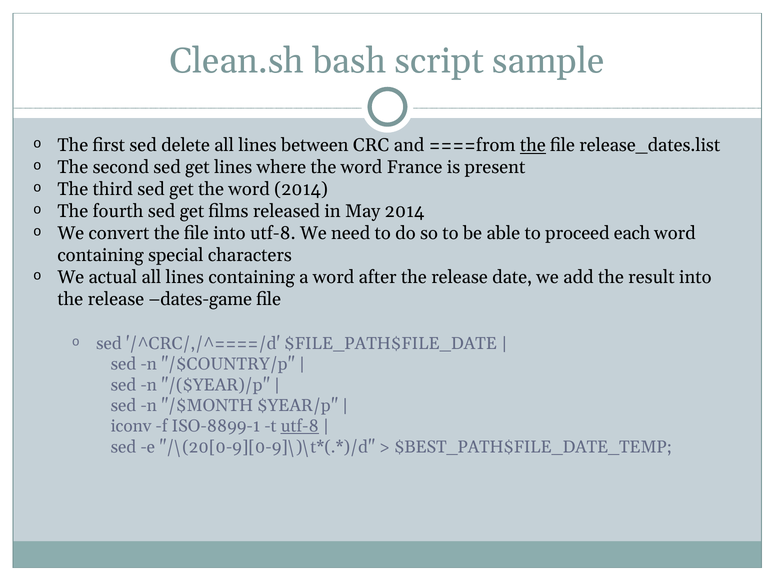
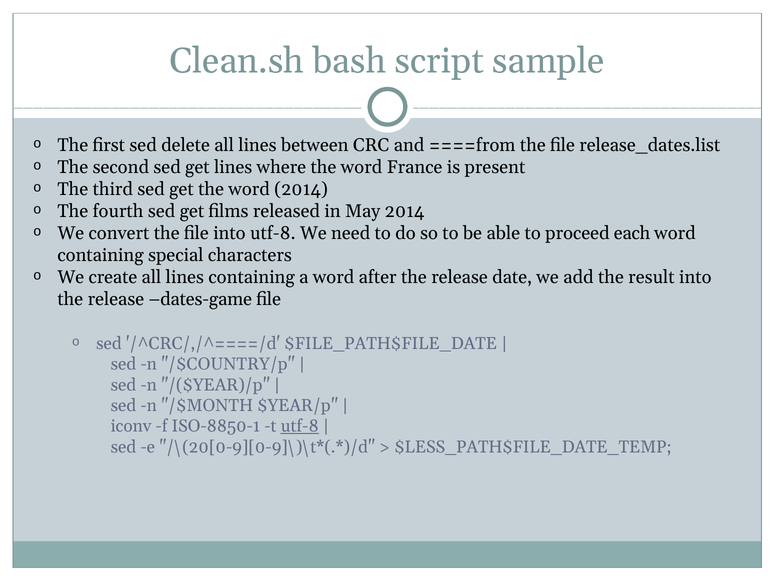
the underline: present -> none (533, 146)
actual: actual -> create (113, 277)
ISO-8899-1: ISO-8899-1 -> ISO-8850-1 (216, 426)
$BEST_PATH$FILE_DATE_TEMP: $BEST_PATH$FILE_DATE_TEMP -> $LESS_PATH$FILE_DATE_TEMP (533, 447)
